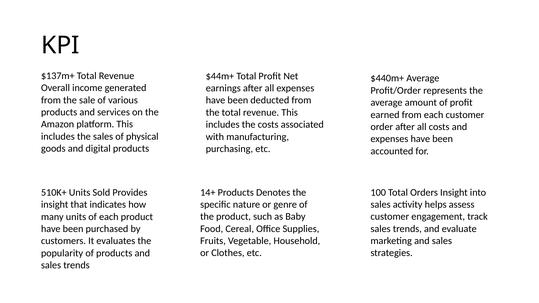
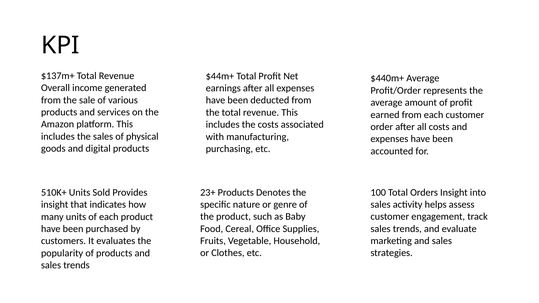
14+: 14+ -> 23+ (208, 193)
